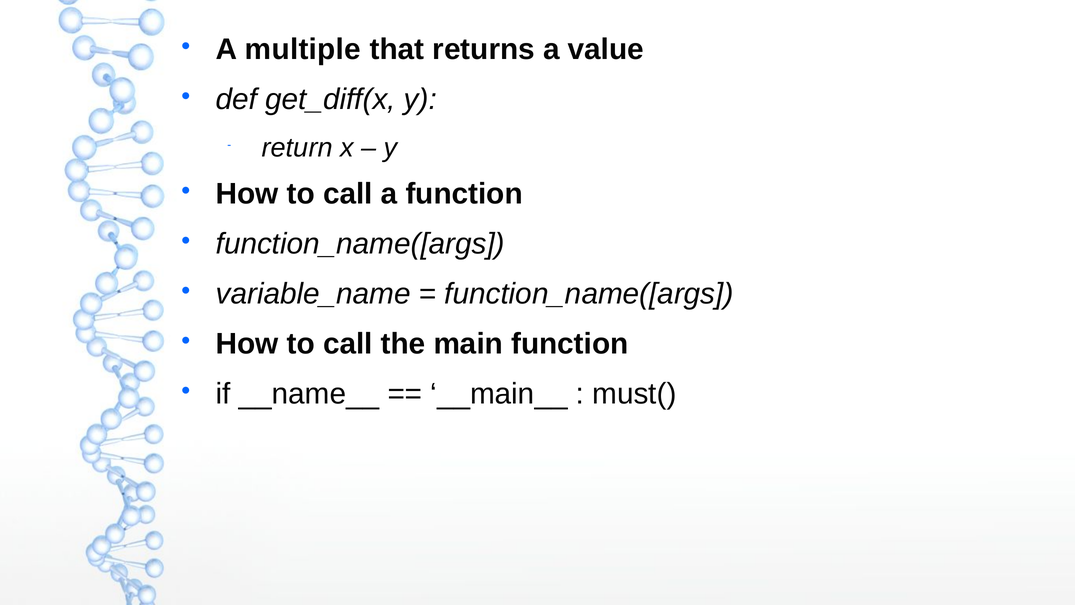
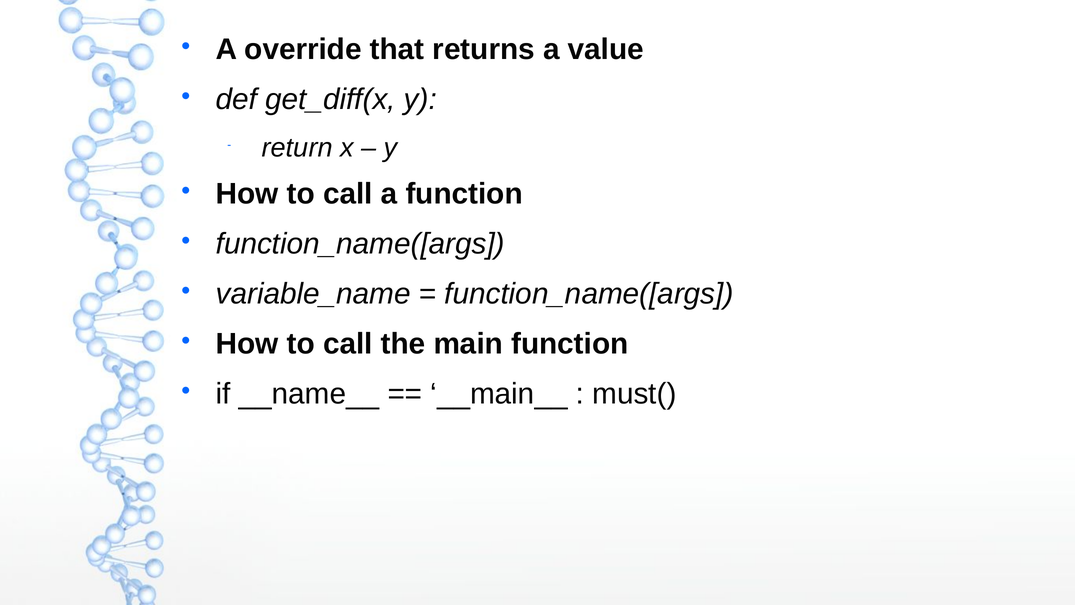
multiple: multiple -> override (303, 50)
